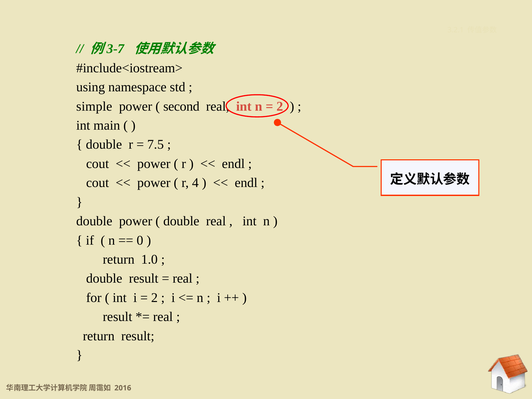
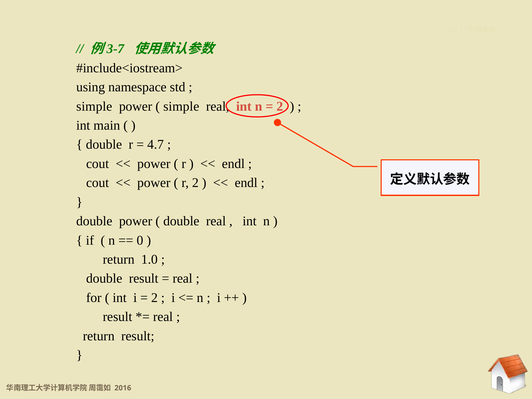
second: second -> simple (181, 106)
7.5: 7.5 -> 4.7 (156, 145)
r 4: 4 -> 2 (195, 183)
